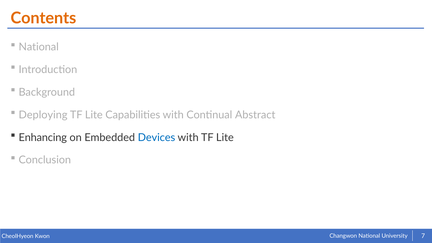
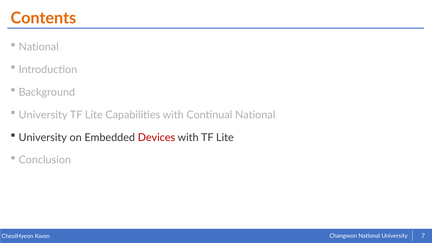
Deploying: Deploying -> University (43, 115)
Continual Abstract: Abstract -> National (255, 115)
Enhancing: Enhancing -> University (43, 137)
Devices colour: blue -> red (156, 137)
